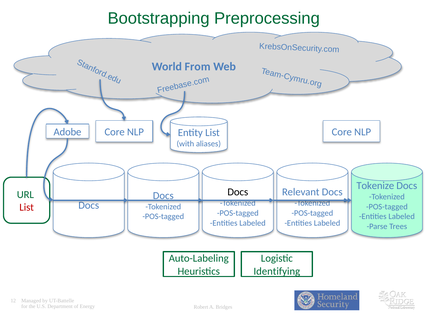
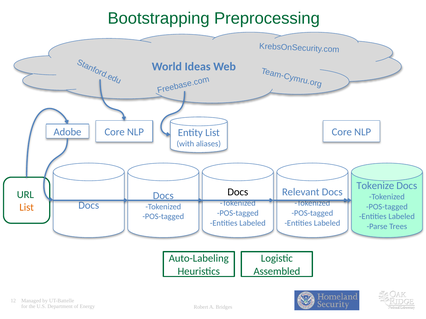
From: From -> Ideas (198, 67)
List colour: red -> orange (27, 208)
Identifying: Identifying -> Assembled (277, 272)
